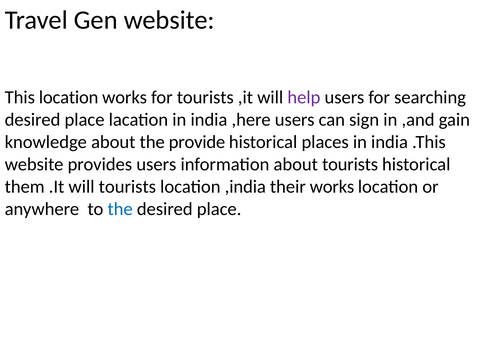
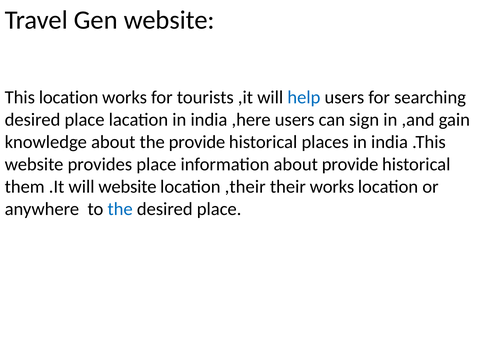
help colour: purple -> blue (304, 98)
provides users: users -> place (156, 165)
about tourists: tourists -> provide (350, 165)
will tourists: tourists -> website (127, 187)
,india: ,india -> ,their (245, 187)
